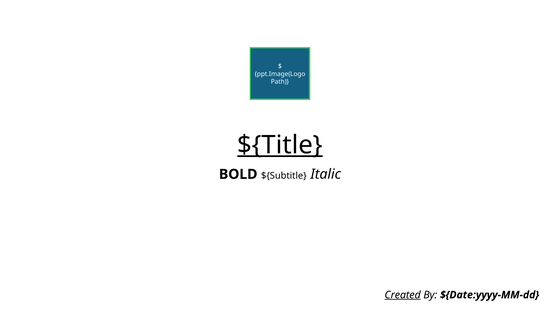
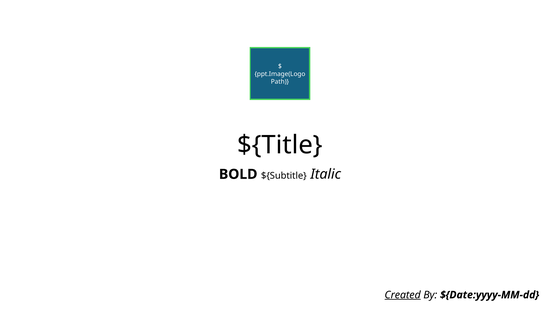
${Title underline: present -> none (280, 145)
